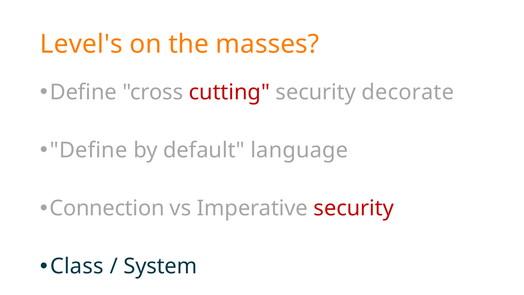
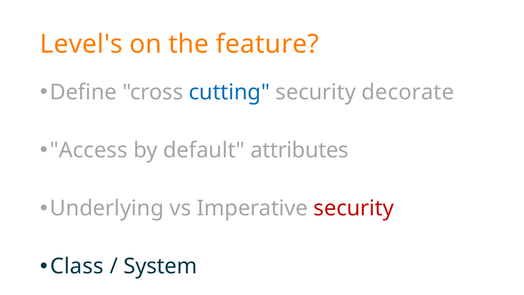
masses: masses -> feature (267, 44)
cutting colour: red -> blue (229, 92)
Define: Define -> Access (89, 150)
language: language -> attributes (300, 150)
Connection: Connection -> Underlying (107, 208)
